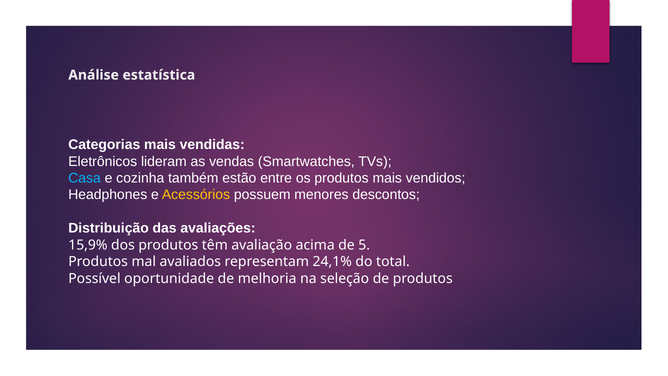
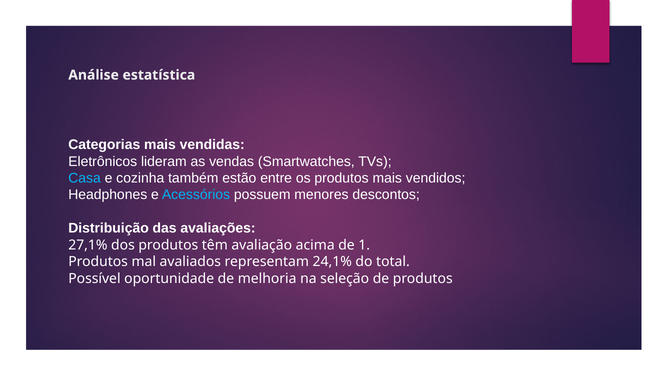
Acessórios colour: yellow -> light blue (196, 195)
15,9%: 15,9% -> 27,1% (88, 245)
5: 5 -> 1 (364, 245)
